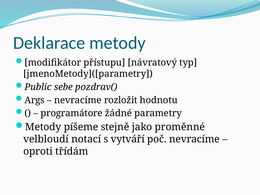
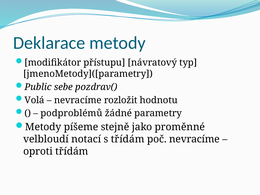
Args: Args -> Volá (34, 100)
programátore: programátore -> podproblémů (71, 113)
s vytváří: vytváří -> třídám (128, 139)
